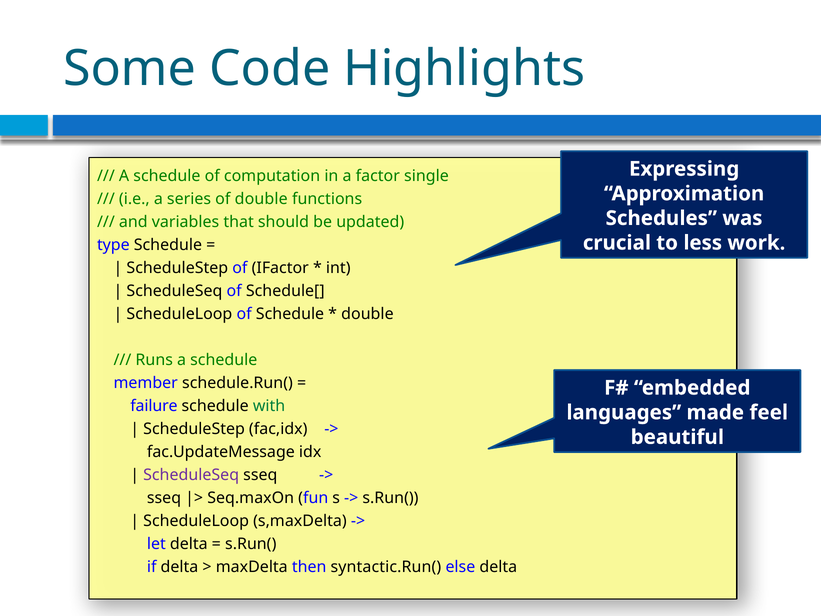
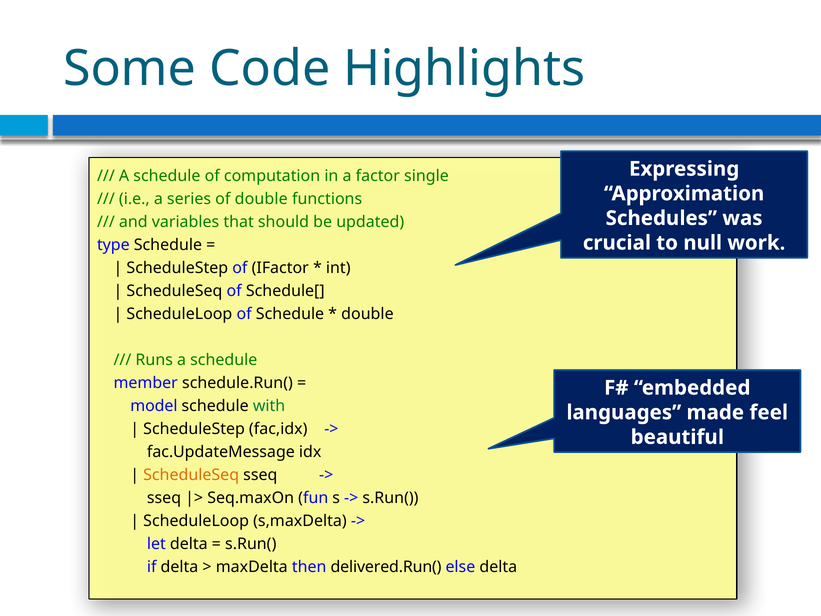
less: less -> null (703, 243)
failure: failure -> model (154, 406)
ScheduleSeq colour: purple -> orange (191, 475)
syntactic.Run(: syntactic.Run( -> delivered.Run( (386, 567)
